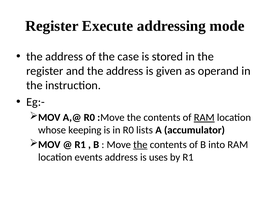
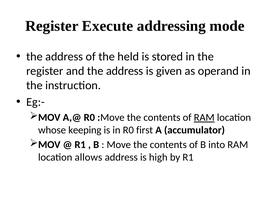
case: case -> held (128, 57)
lists: lists -> first (145, 130)
the underline: present -> none (140, 145)
events: events -> allows (88, 158)
uses: uses -> high (158, 158)
